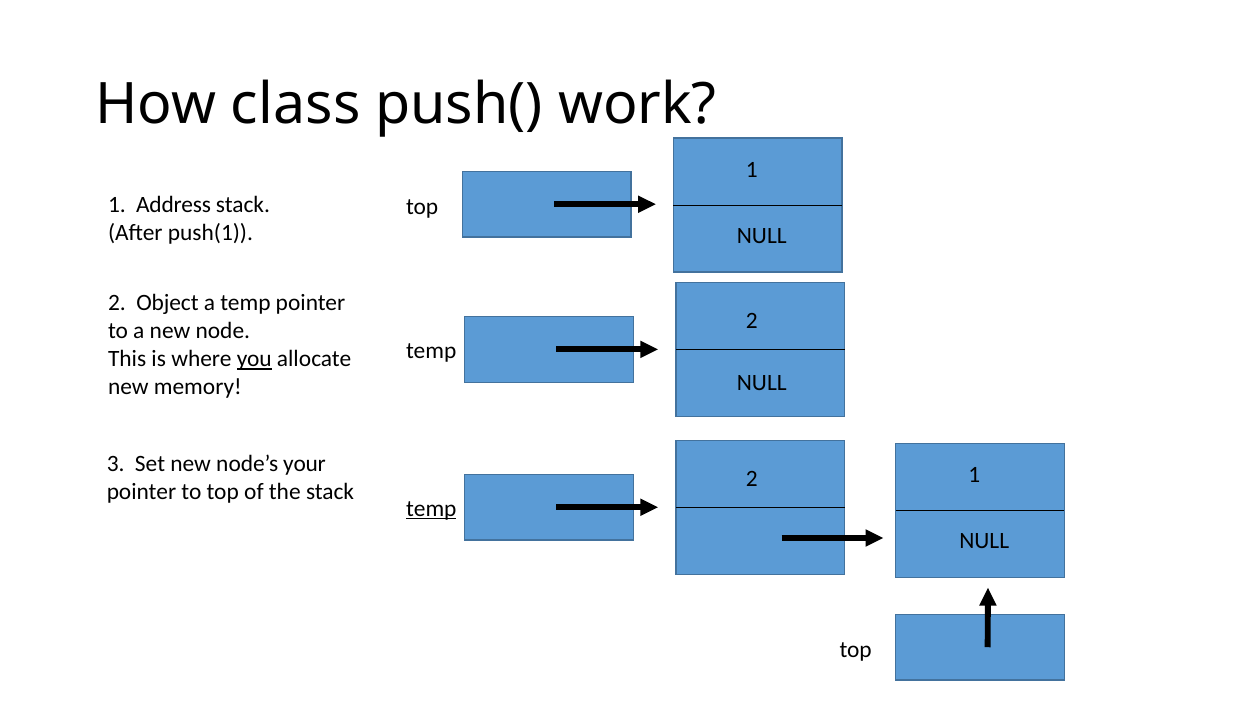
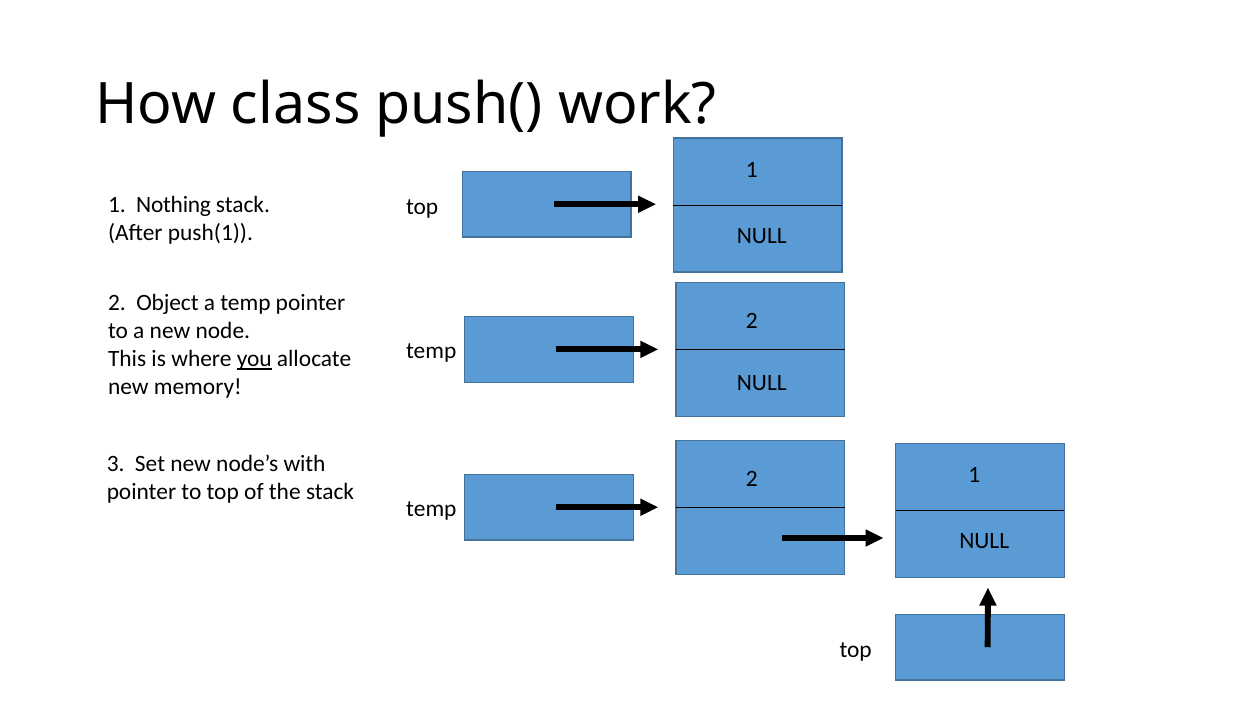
Address: Address -> Nothing (174, 205)
your: your -> with (304, 464)
temp underline: present -> none (431, 509)
